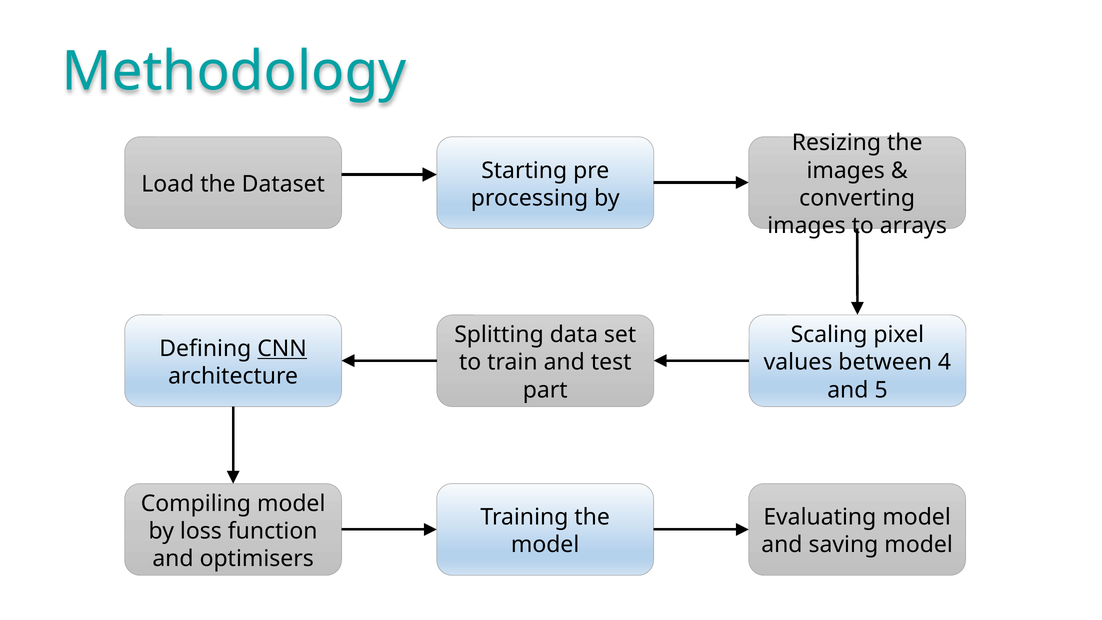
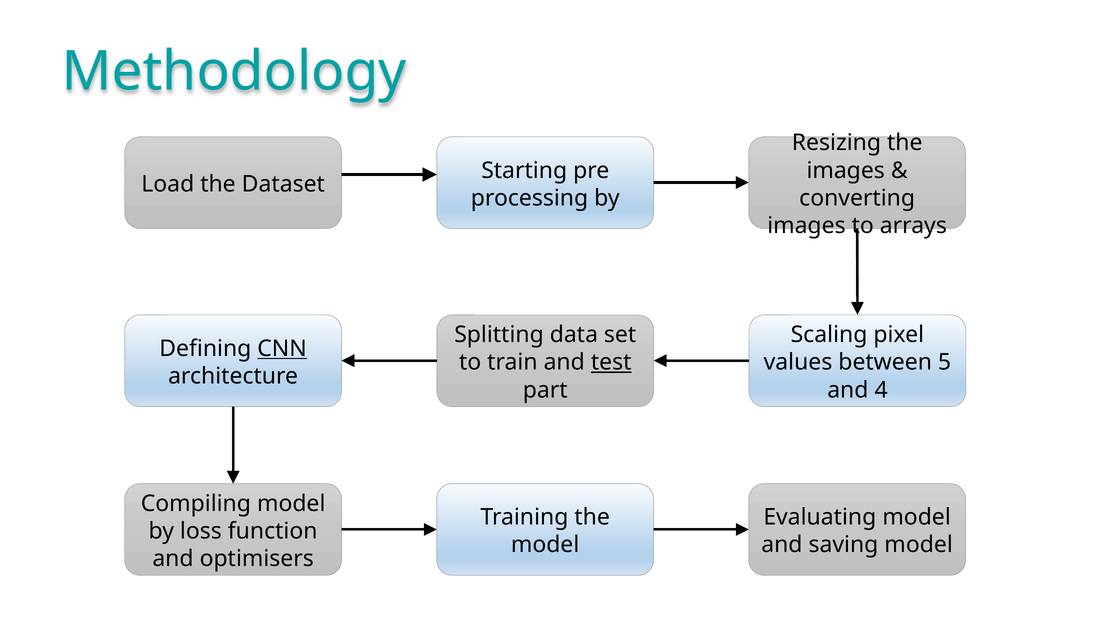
test underline: none -> present (611, 362)
4: 4 -> 5 (945, 362)
5: 5 -> 4 (881, 390)
